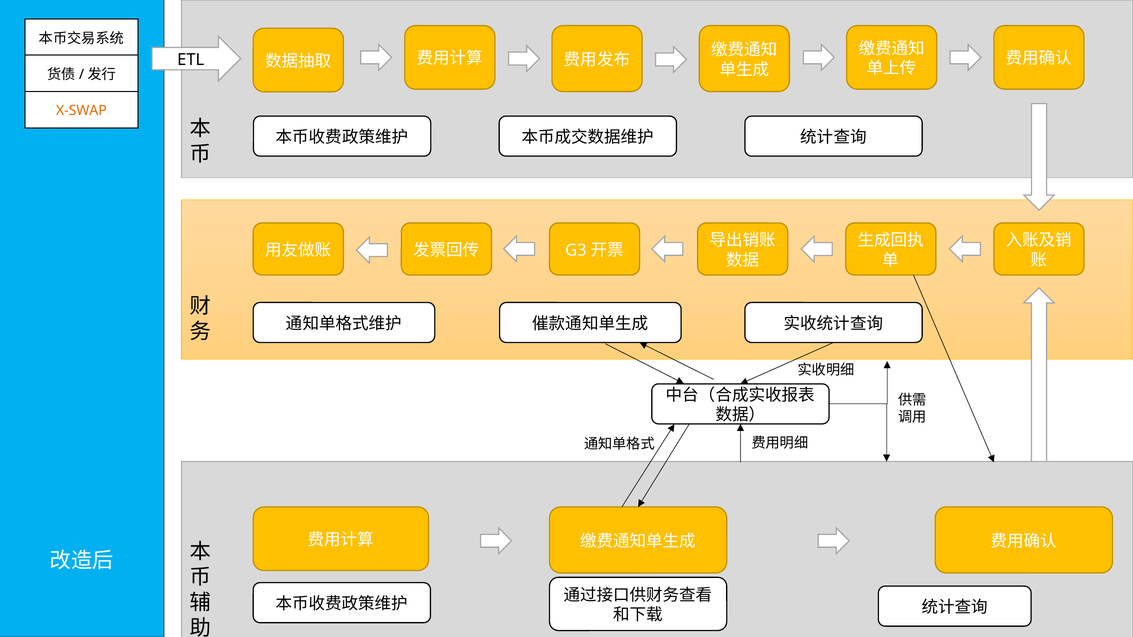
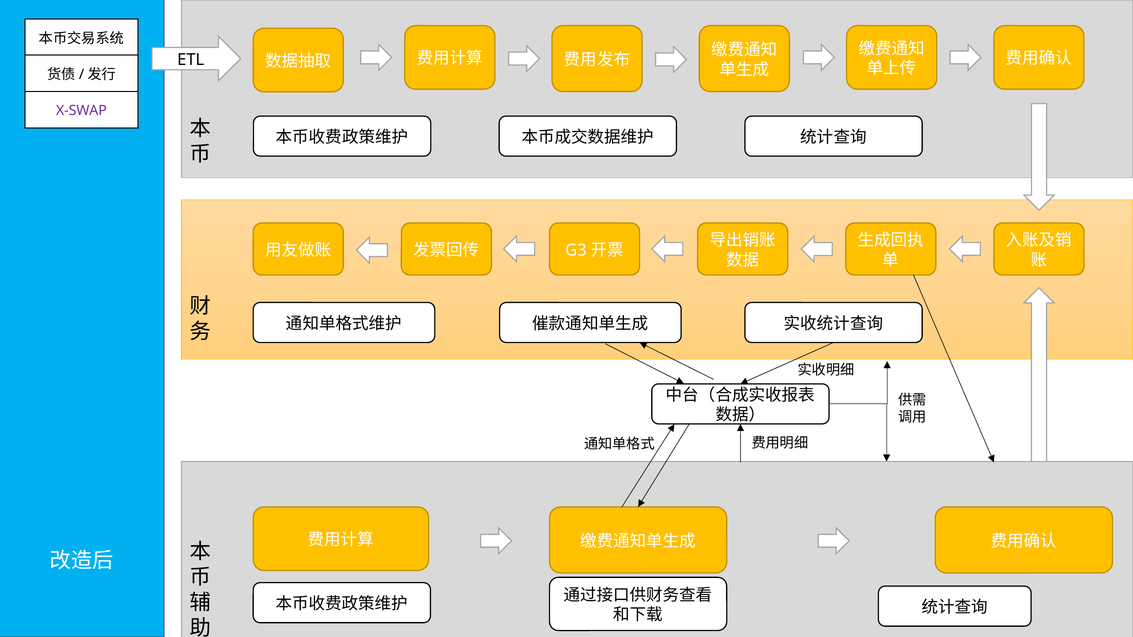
X-SWAP colour: orange -> purple (81, 111)
